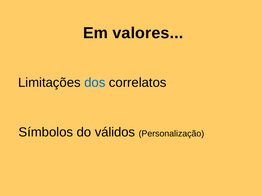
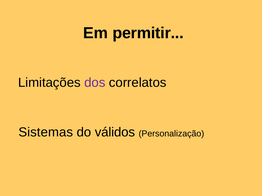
valores: valores -> permitir (148, 33)
dos colour: blue -> purple (95, 83)
Símbolos: Símbolos -> Sistemas (46, 133)
